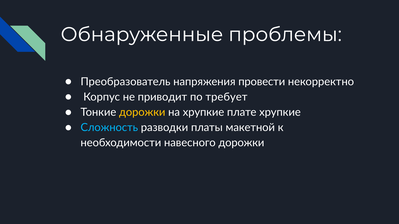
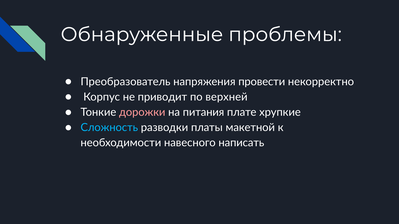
требует: требует -> верхней (226, 97)
дорожки colour: yellow -> pink (142, 112)
на хрупкие: хрупкие -> питания (203, 112)
навесного дорожки: дорожки -> написать (241, 143)
